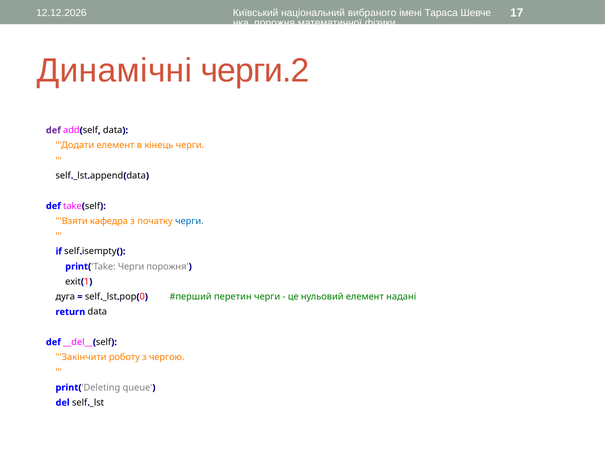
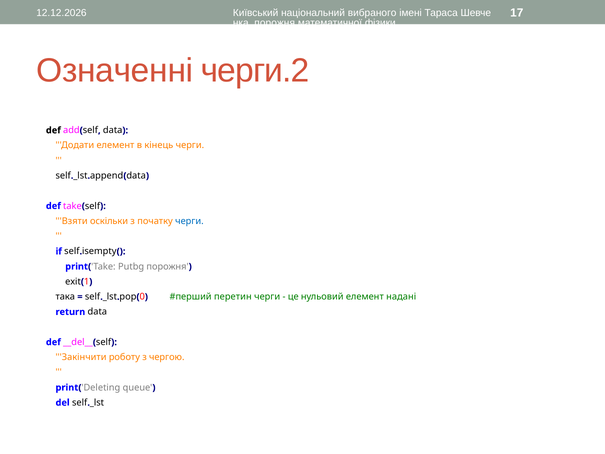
Динамічні: Динамічні -> Означенні (115, 70)
def colour: purple -> black (53, 130)
кафедра: кафедра -> оскільки (109, 221)
print('Take Черги: Черги -> Putbg (131, 266)
дуга: дуга -> така (65, 297)
